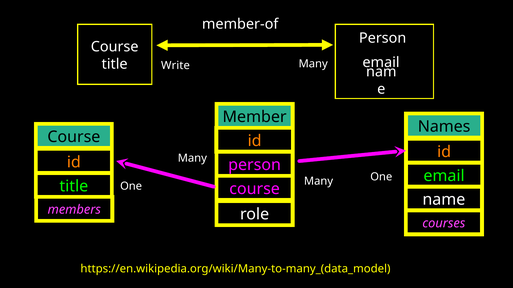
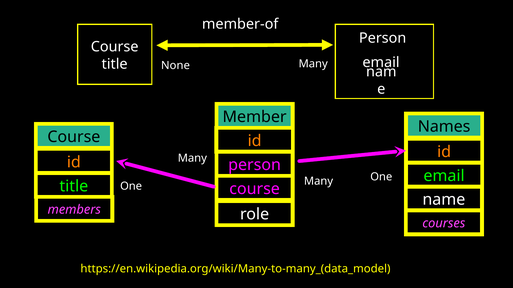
Write: Write -> None (175, 66)
